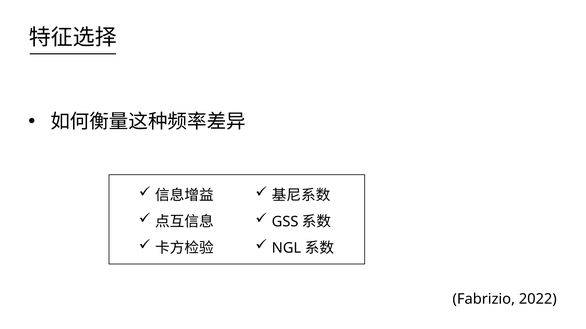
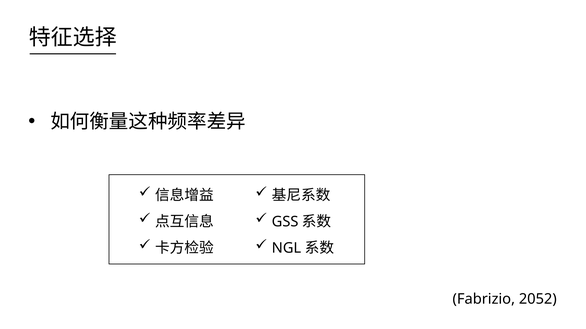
2022: 2022 -> 2052 (538, 300)
